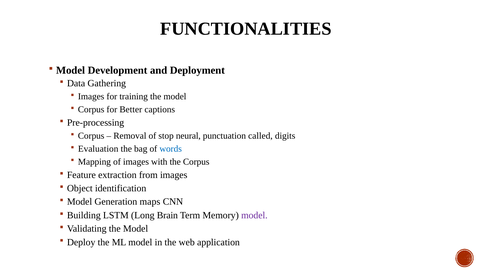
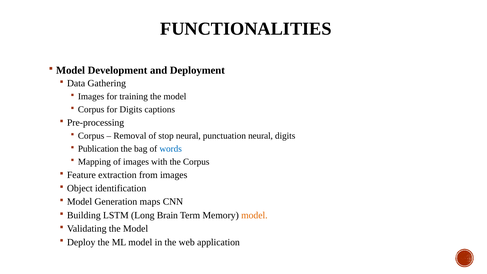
for Better: Better -> Digits (131, 109)
punctuation called: called -> neural (261, 136)
Evaluation: Evaluation -> Publication (98, 149)
model colour: purple -> orange (254, 215)
